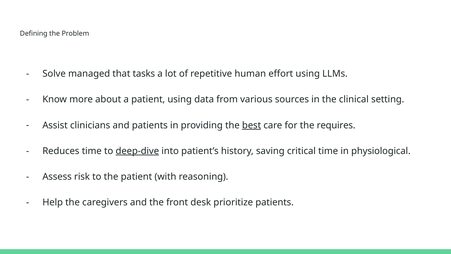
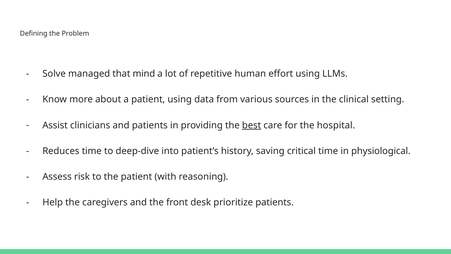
tasks: tasks -> mind (144, 74)
requires: requires -> hospital (336, 125)
deep-dive underline: present -> none (137, 151)
